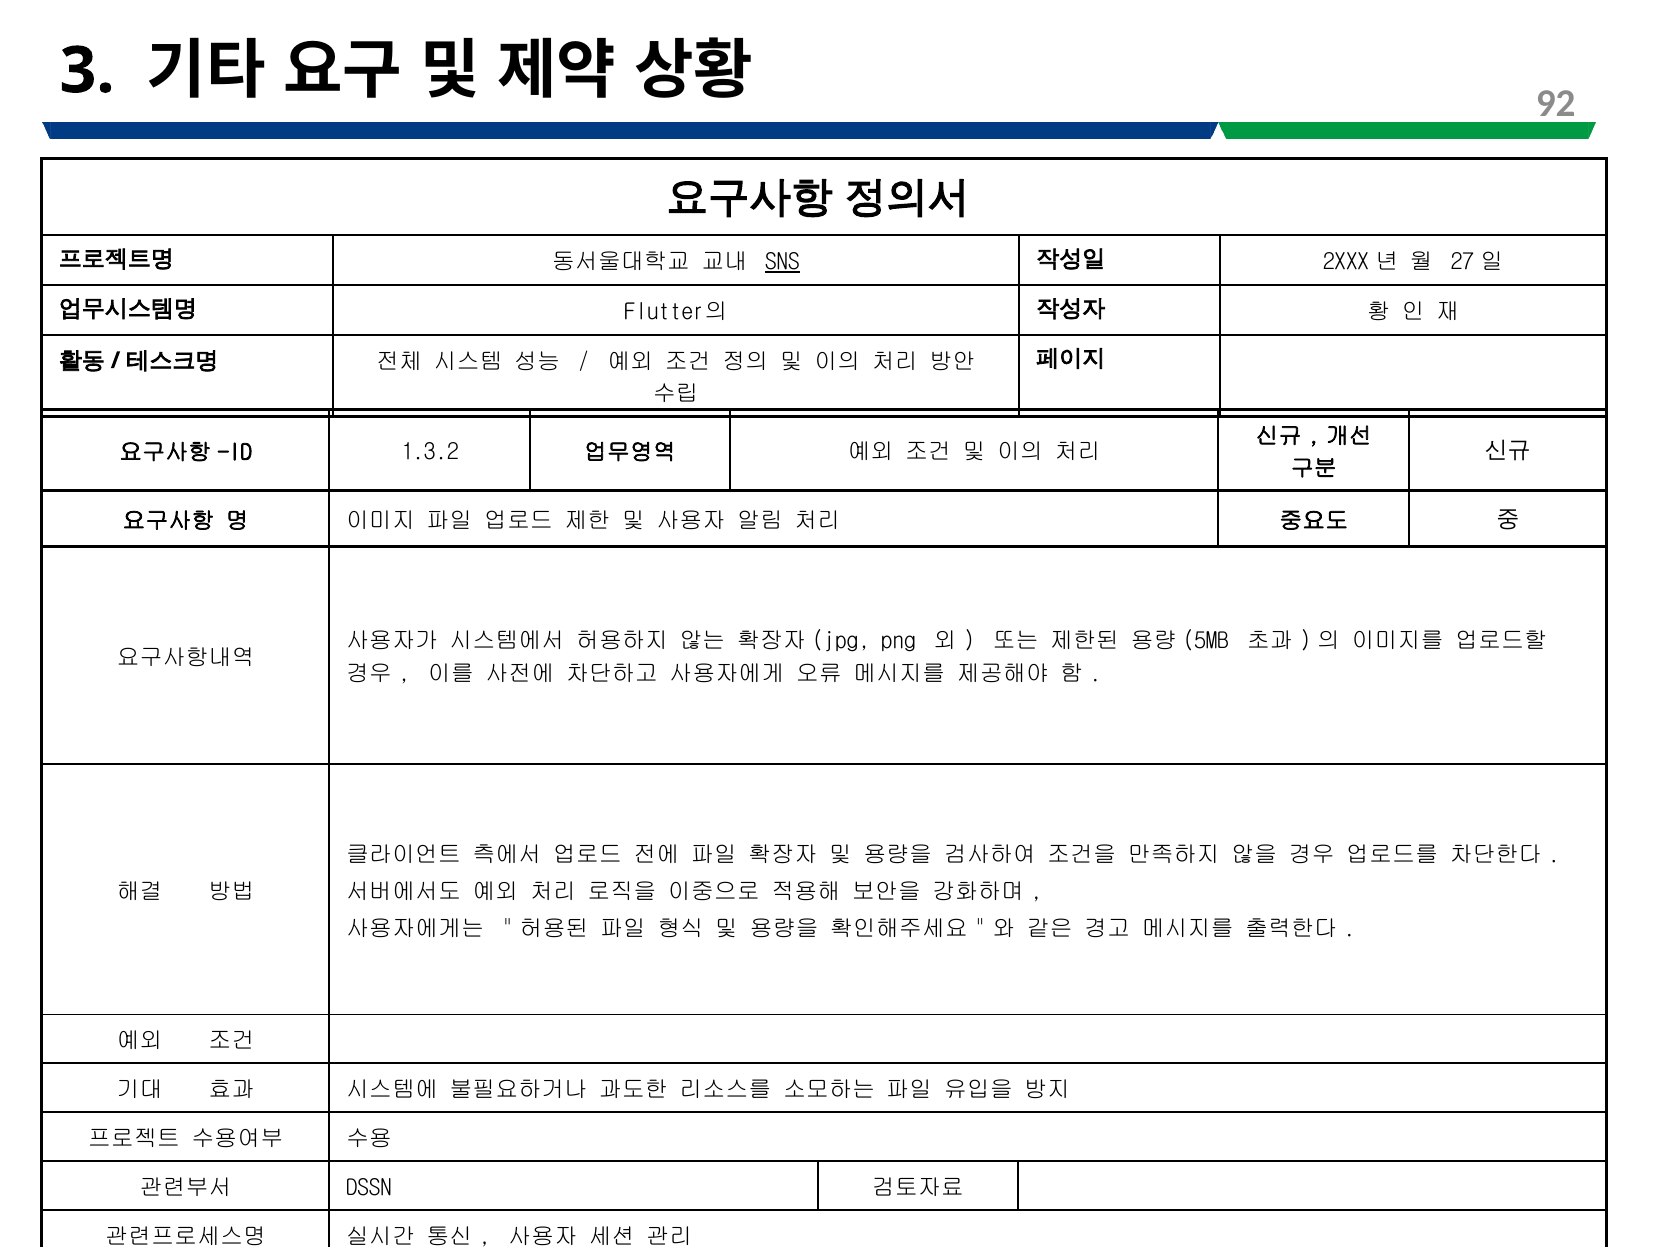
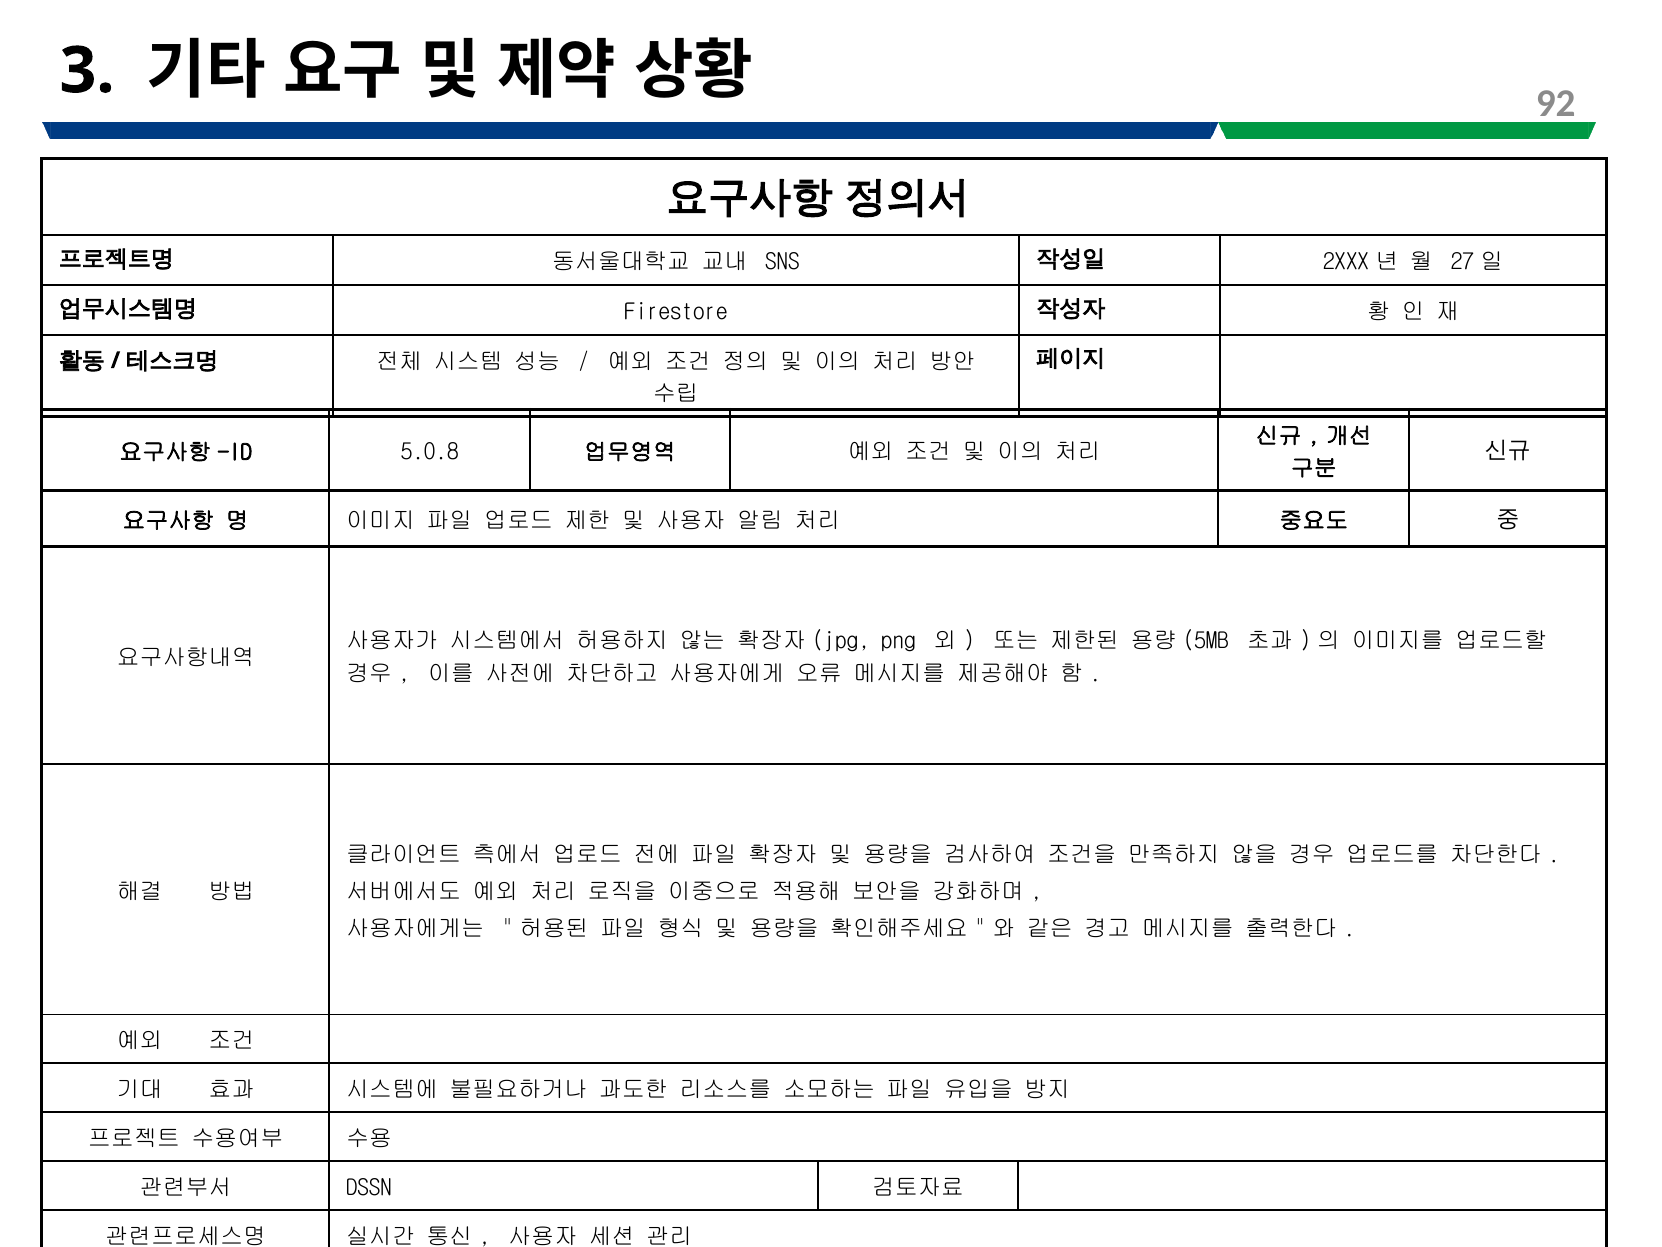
SNS underline: present -> none (783, 262)
Flutter의: Flutter의 -> Firestore (676, 312)
1.3.2: 1.3.2 -> 5.0.8 (430, 452)
